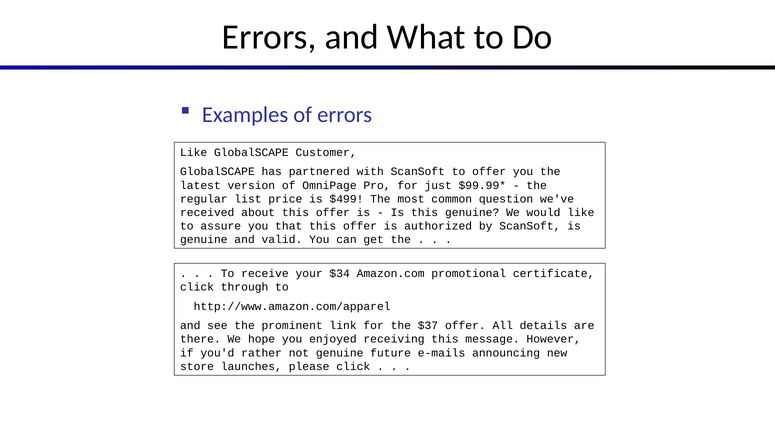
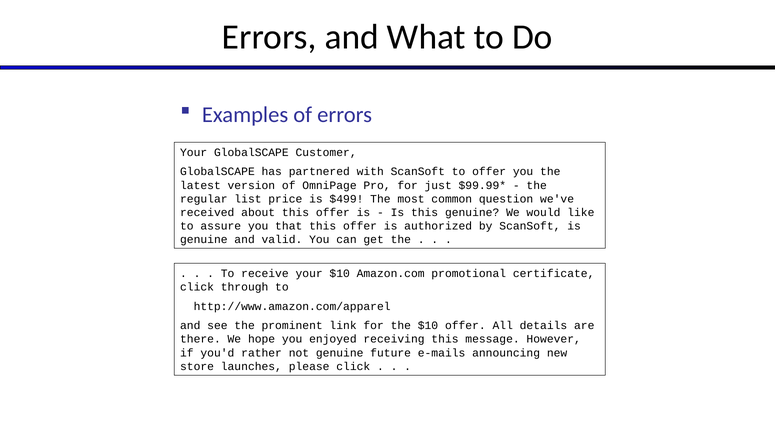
Like: Like -> Your (194, 152)
your $34: $34 -> $10 (340, 274)
the $37: $37 -> $10 (428, 326)
